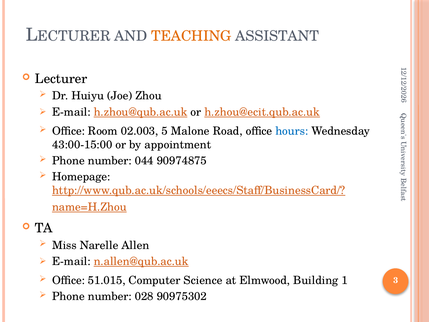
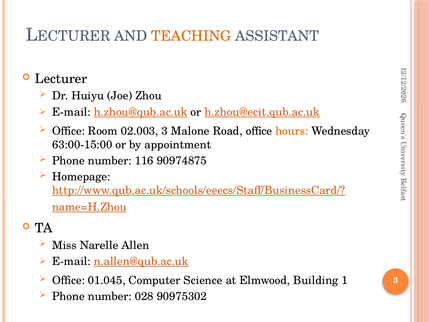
02.003 5: 5 -> 3 (165, 131)
hours colour: blue -> orange (292, 131)
43:00-15:00: 43:00-15:00 -> 63:00-15:00 (82, 145)
044: 044 -> 116 (144, 161)
51.015: 51.015 -> 01.045 (107, 280)
